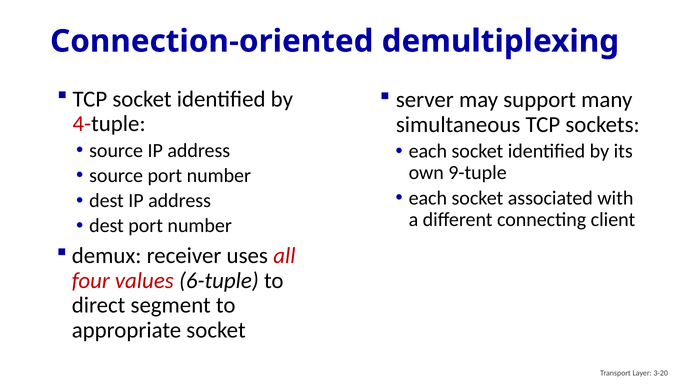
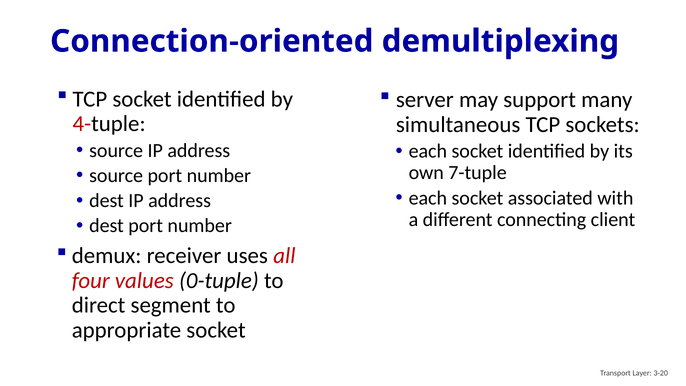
9-tuple: 9-tuple -> 7-tuple (478, 173)
6-tuple: 6-tuple -> 0-tuple (219, 281)
